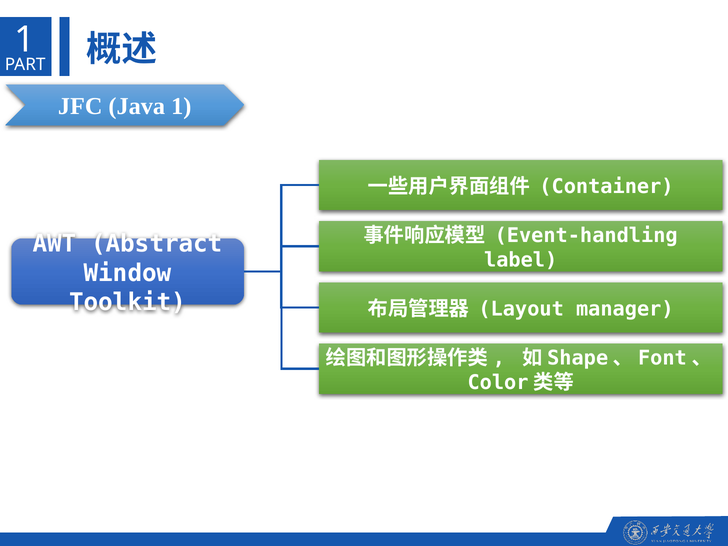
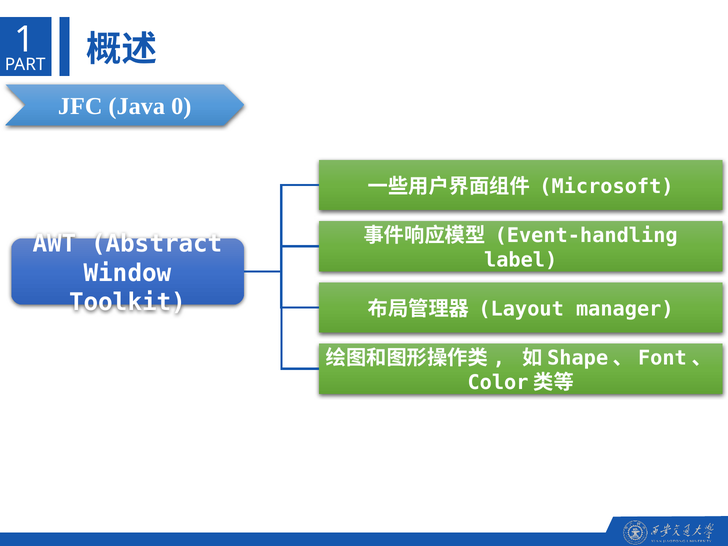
Java 1: 1 -> 0 (181, 106)
Container: Container -> Microsoft (606, 187)
